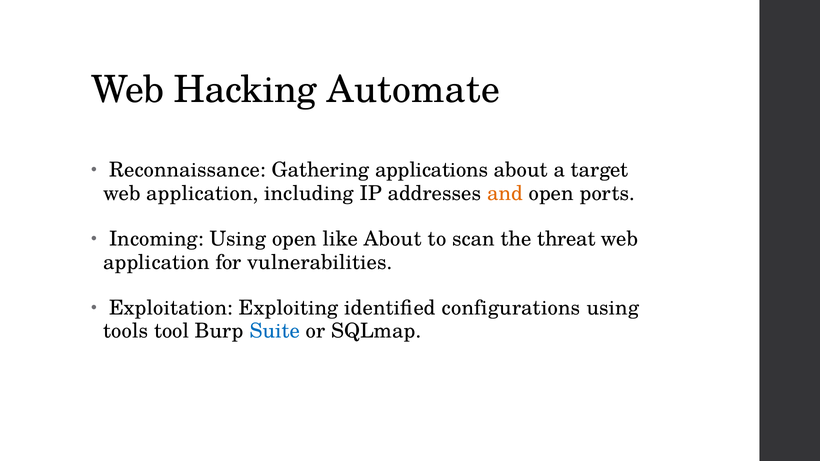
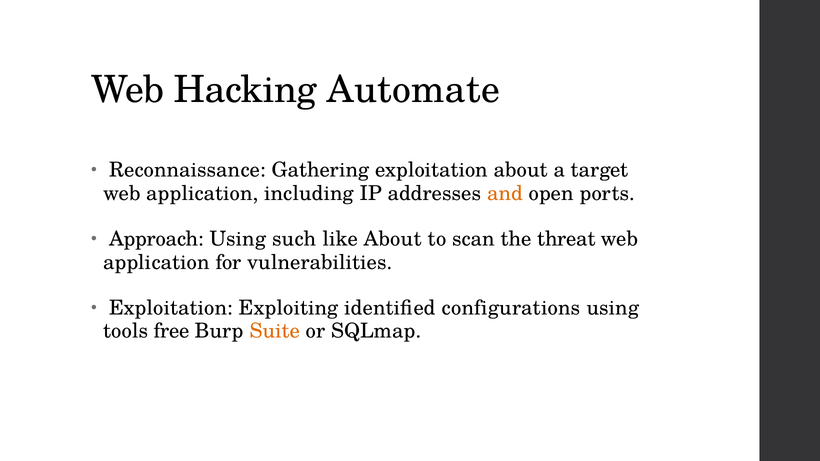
Gathering applications: applications -> exploitation (432, 170)
Incoming: Incoming -> Approach (157, 239)
Using open: open -> such (294, 239)
tool: tool -> free (172, 331)
Suite colour: blue -> orange (275, 331)
